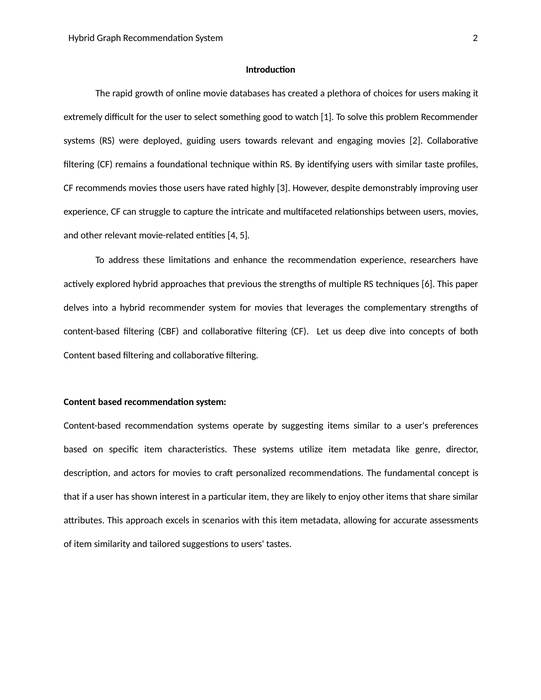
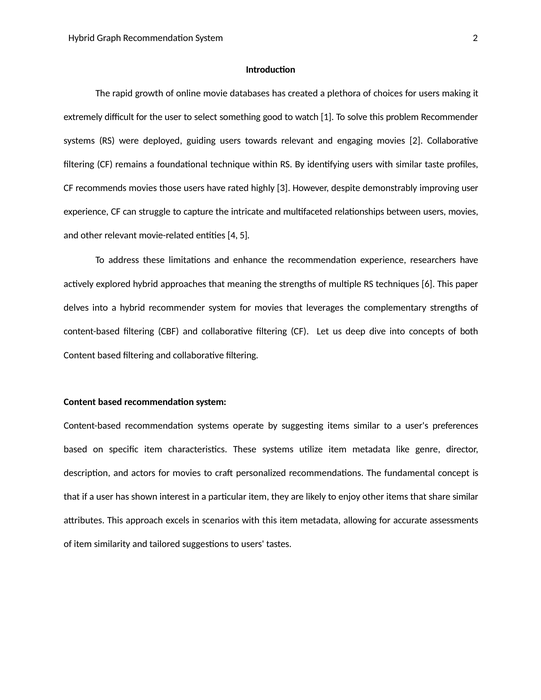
previous: previous -> meaning (244, 284)
